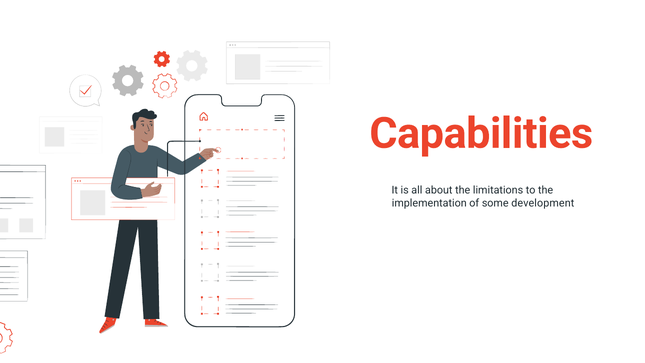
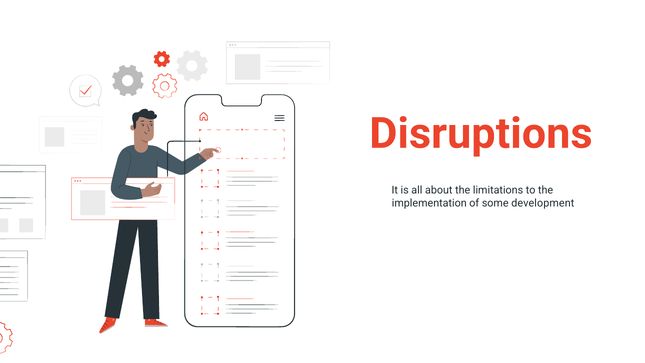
Capabilities: Capabilities -> Disruptions (481, 134)
